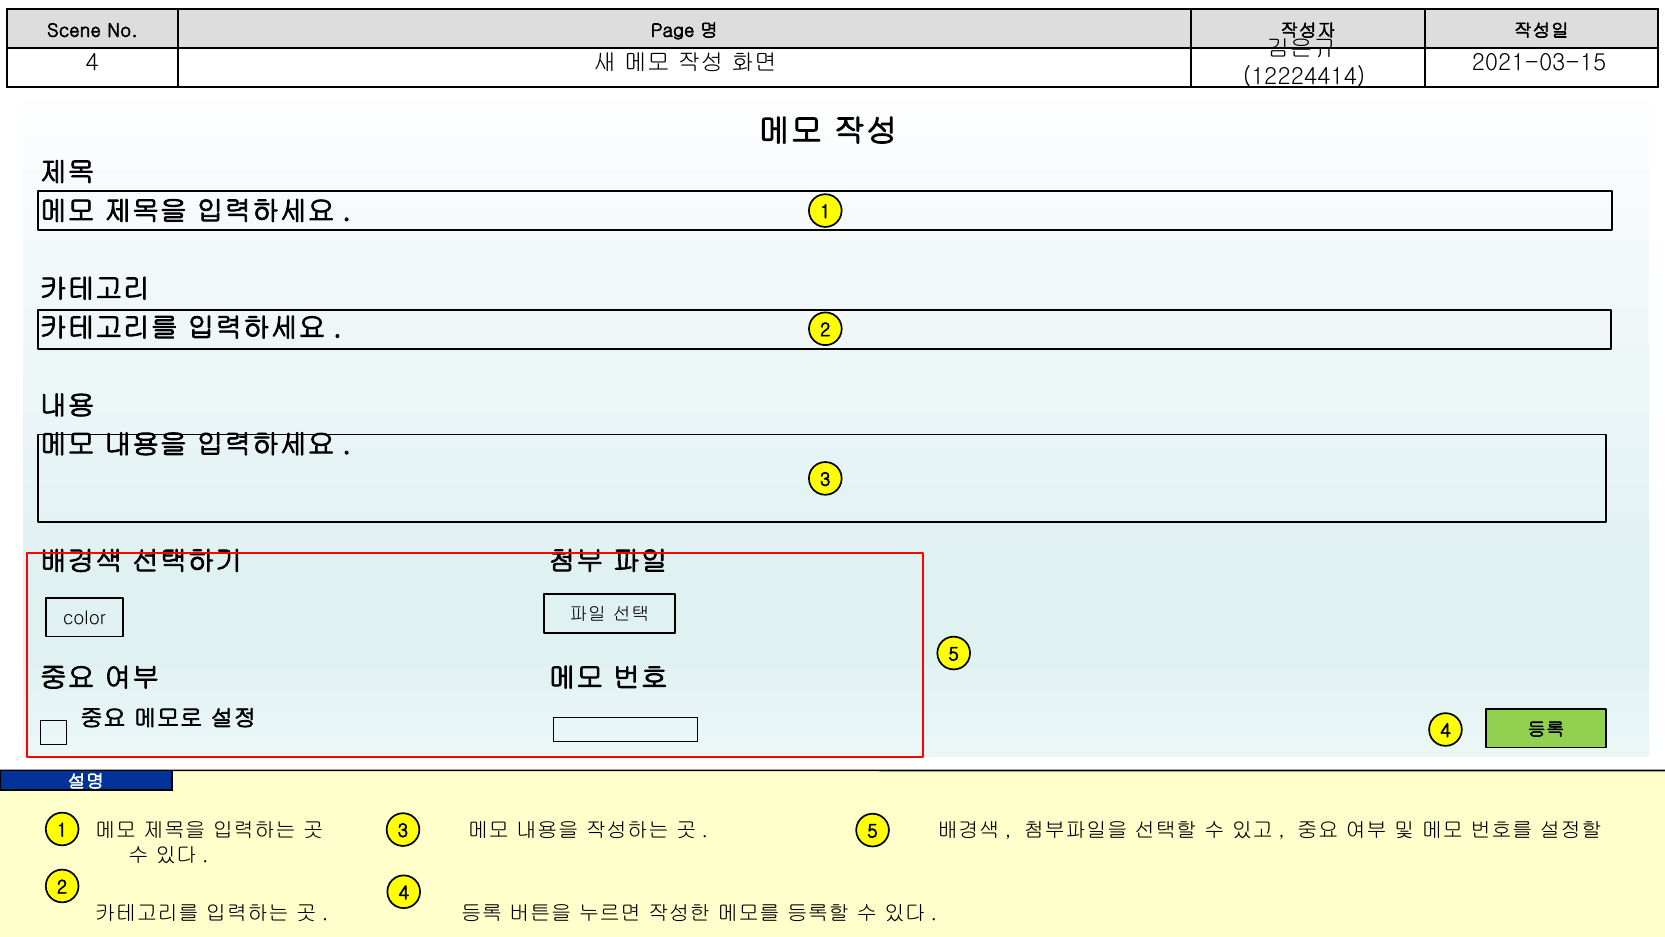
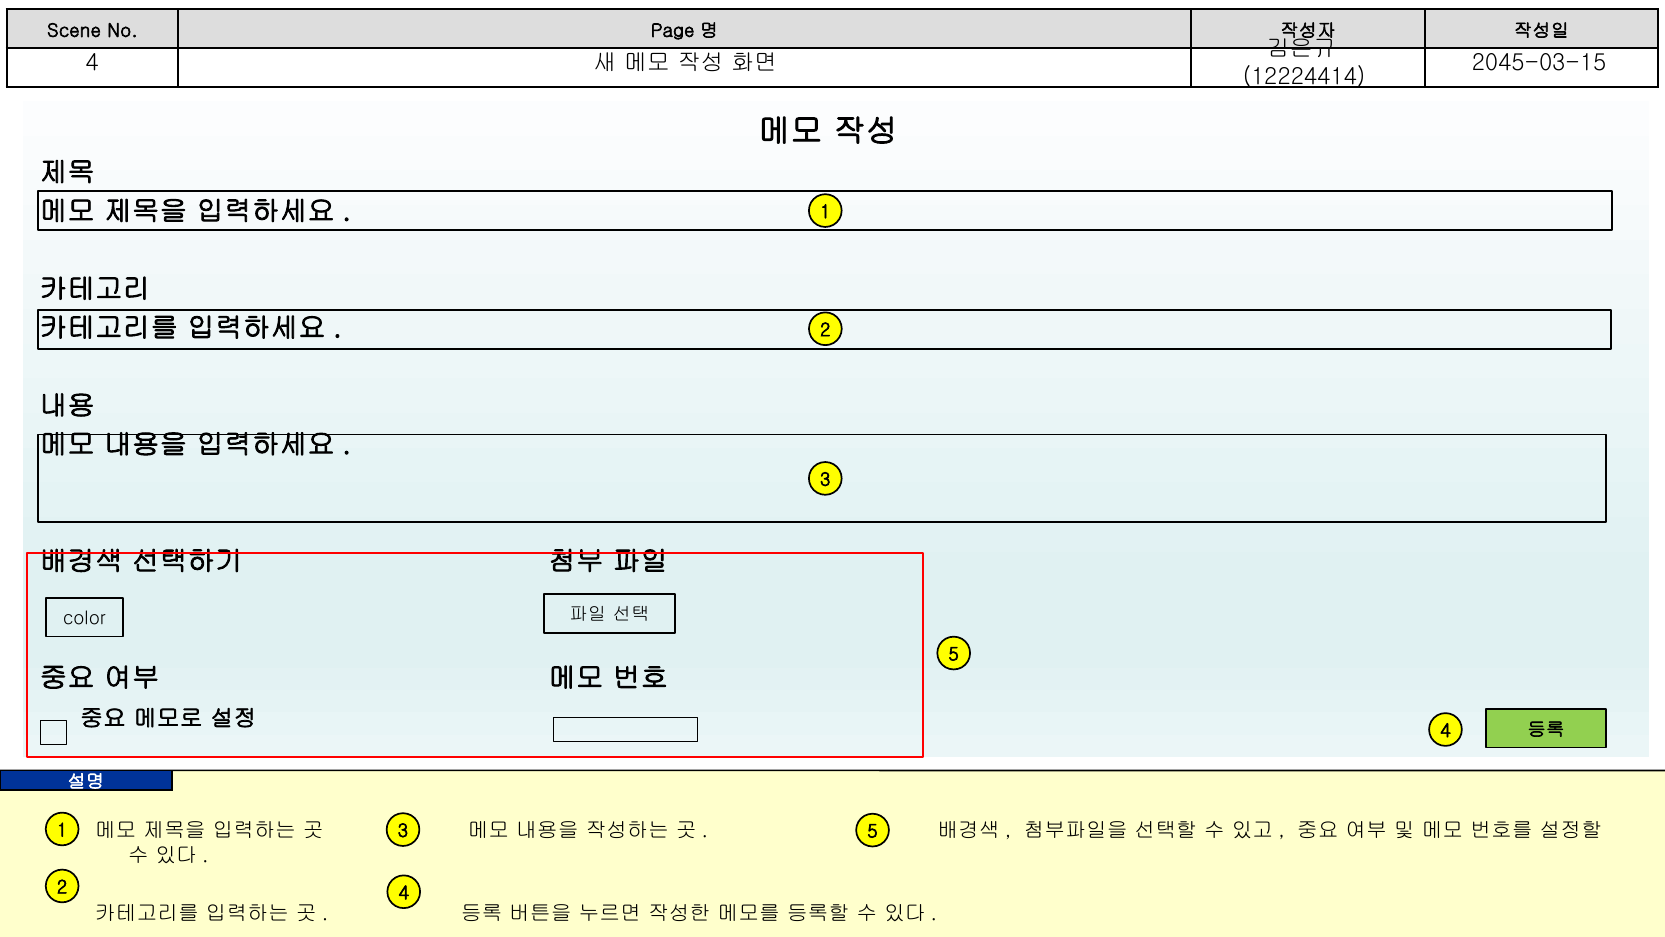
2021-03-15: 2021-03-15 -> 2045-03-15 (1539, 63)
